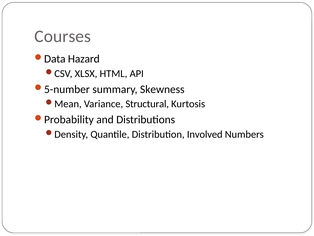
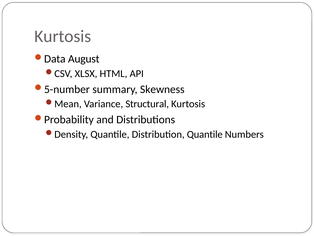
Courses: Courses -> Kurtosis (63, 36)
Hazard: Hazard -> August (84, 59)
Distribution Involved: Involved -> Quantile (205, 134)
